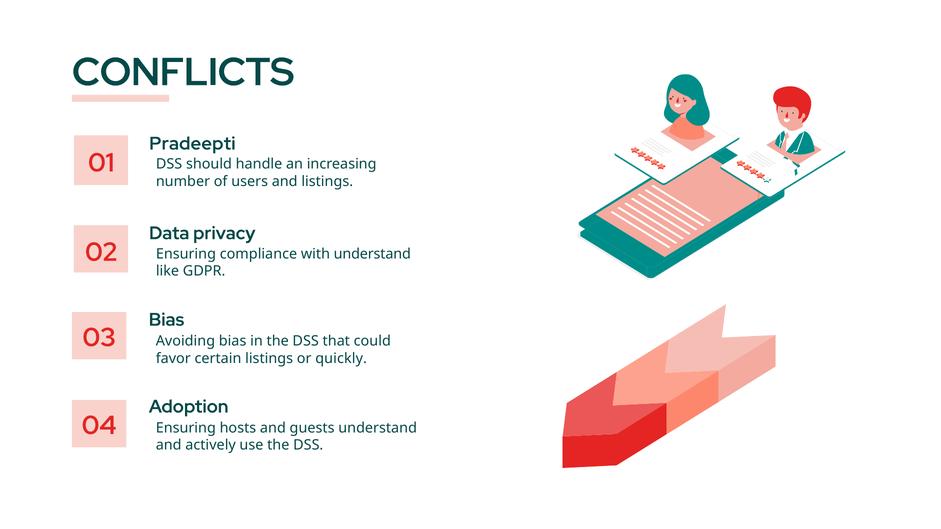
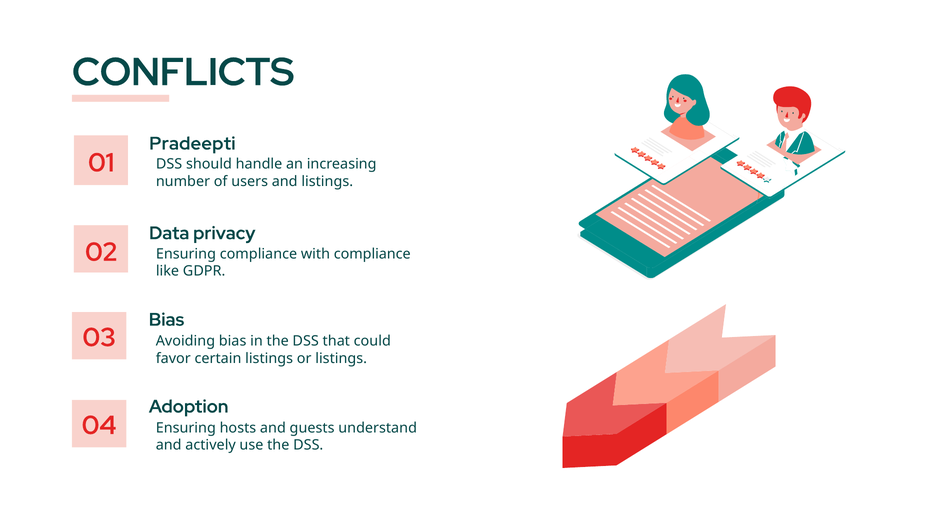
with understand: understand -> compliance (372, 254)
or quickly: quickly -> listings (341, 359)
